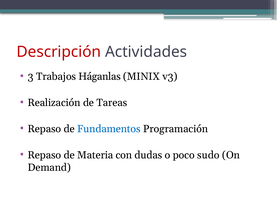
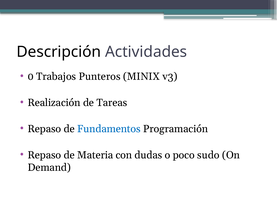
Descripción colour: red -> black (59, 52)
3: 3 -> 0 (31, 76)
Háganlas: Háganlas -> Punteros (100, 76)
